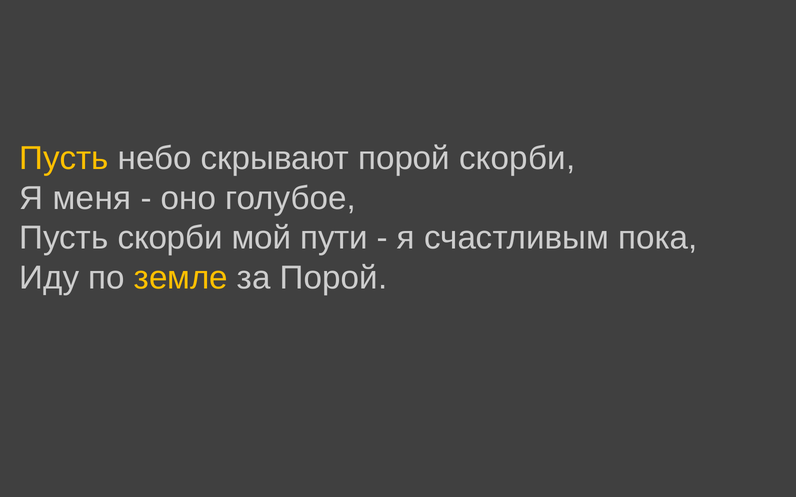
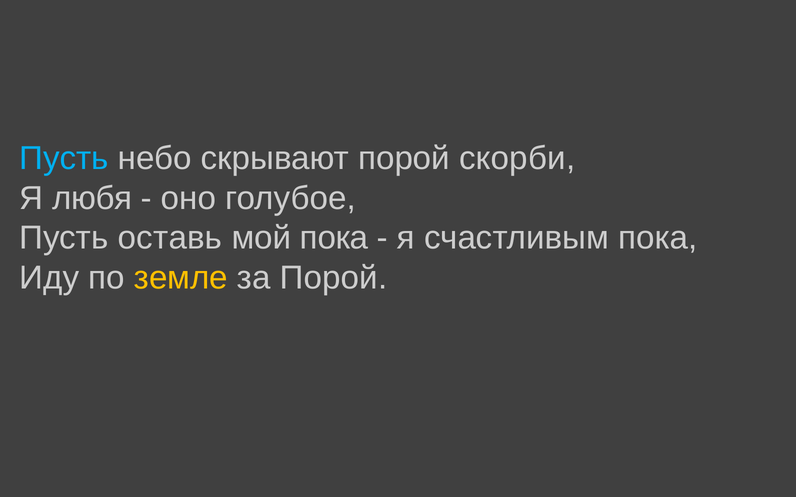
Пусть colour: yellow -> light blue (64, 159)
меня: меня -> любя (92, 198)
Пусть скорби: скорби -> оставь (170, 238)
мой пути: пути -> пока (334, 238)
